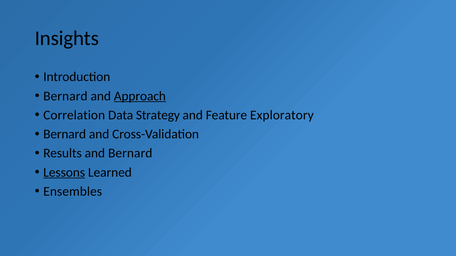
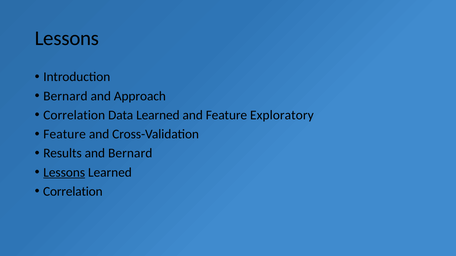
Insights: Insights -> Lessons (67, 38)
Approach underline: present -> none (140, 96)
Data Strategy: Strategy -> Learned (158, 115)
Bernard: Bernard -> Feature (65, 134)
Ensembles: Ensembles -> Correlation (73, 192)
